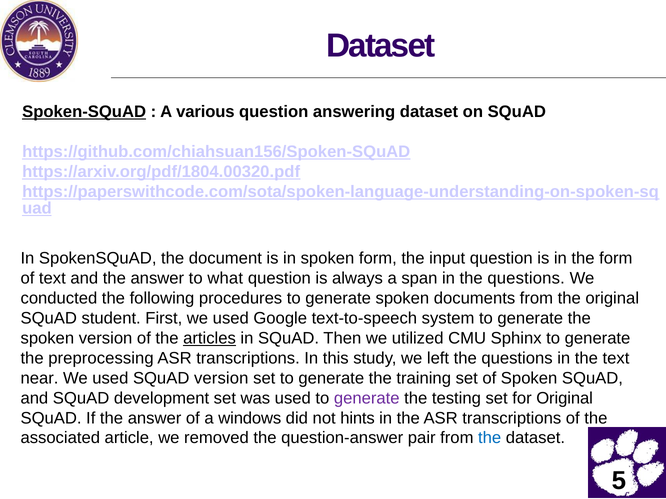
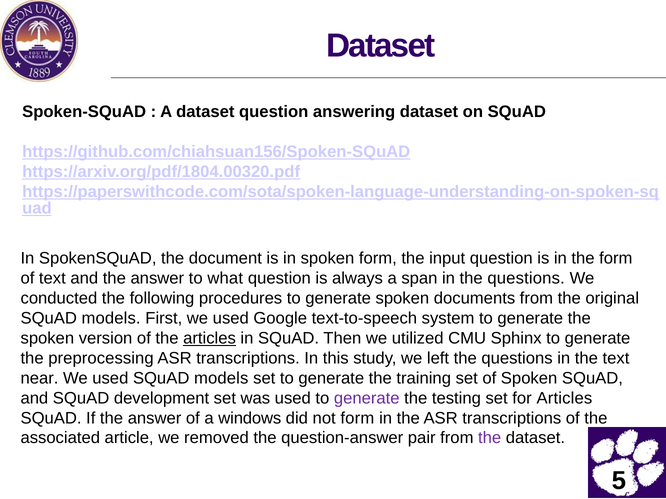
Spoken-SQuAD underline: present -> none (84, 112)
A various: various -> dataset (205, 112)
student: student -> models (111, 319)
used SQuAD version: version -> models (221, 378)
for Original: Original -> Articles (564, 398)
not hints: hints -> form (357, 418)
the colour: blue -> purple (490, 438)
